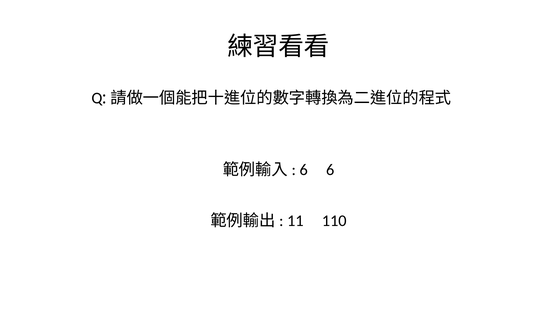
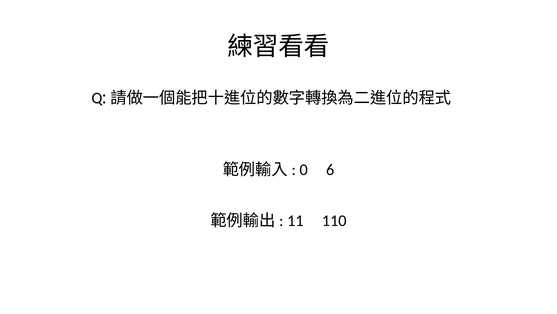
6: 6 -> 0 (304, 170)
